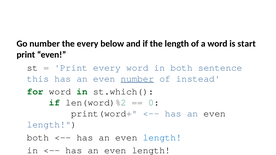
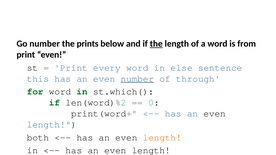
the every: every -> prints (88, 44)
the underline: none -> present (156, 44)
start: start -> from (247, 44)
in both: both -> else (182, 68)
instead: instead -> through (198, 79)
length colour: blue -> orange (162, 138)
